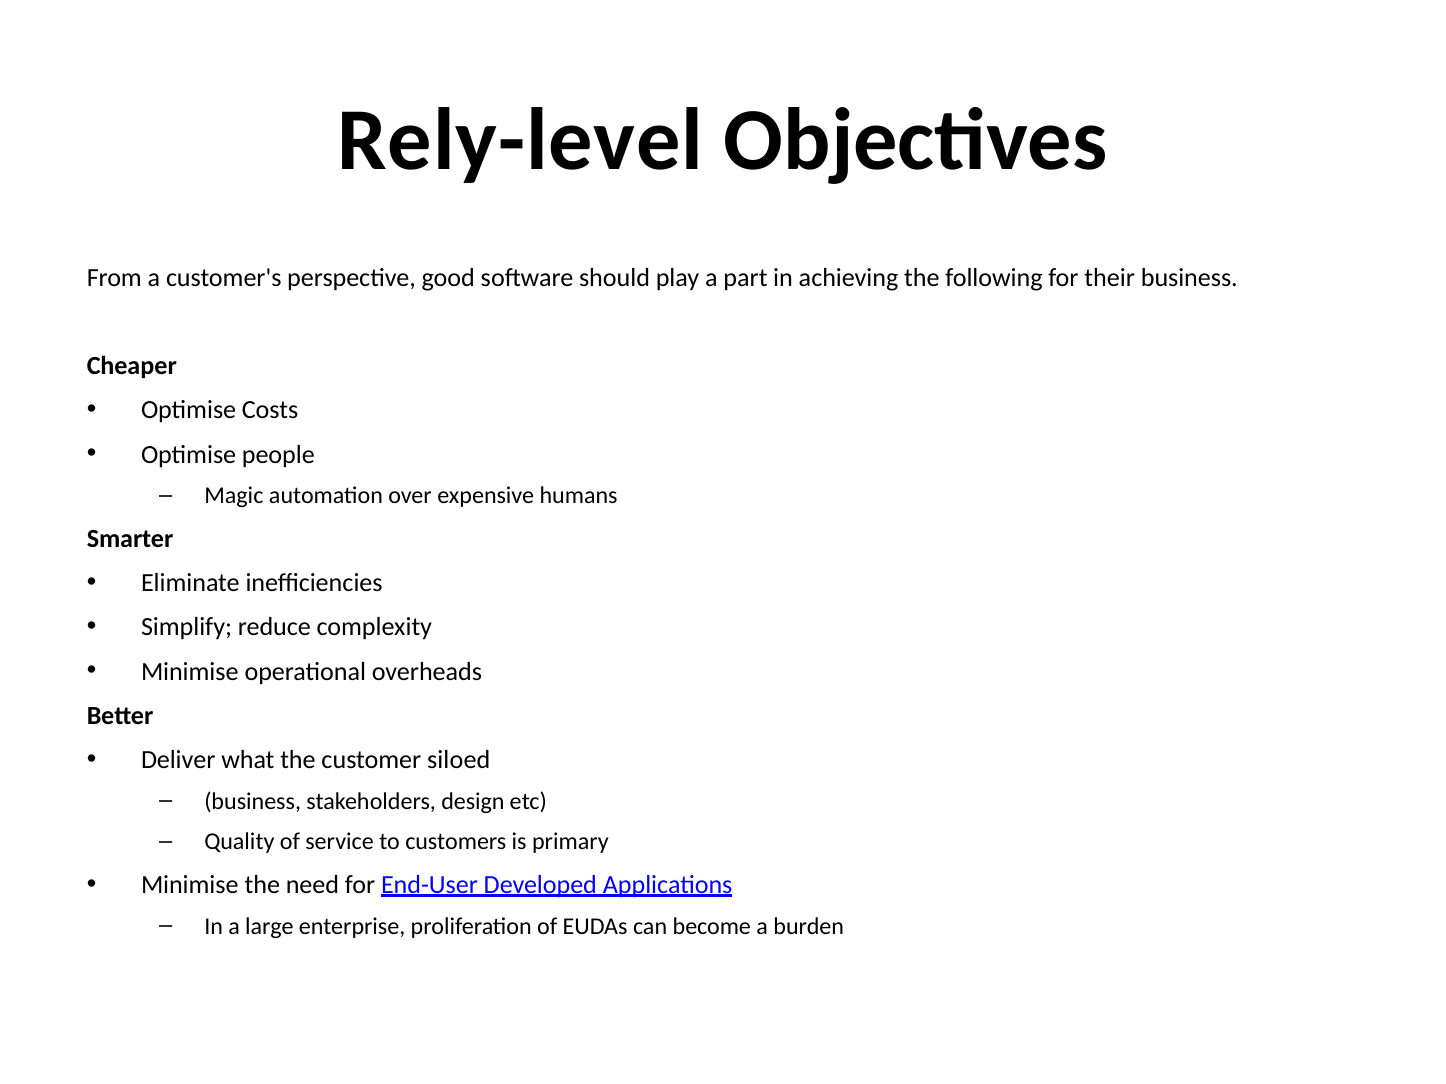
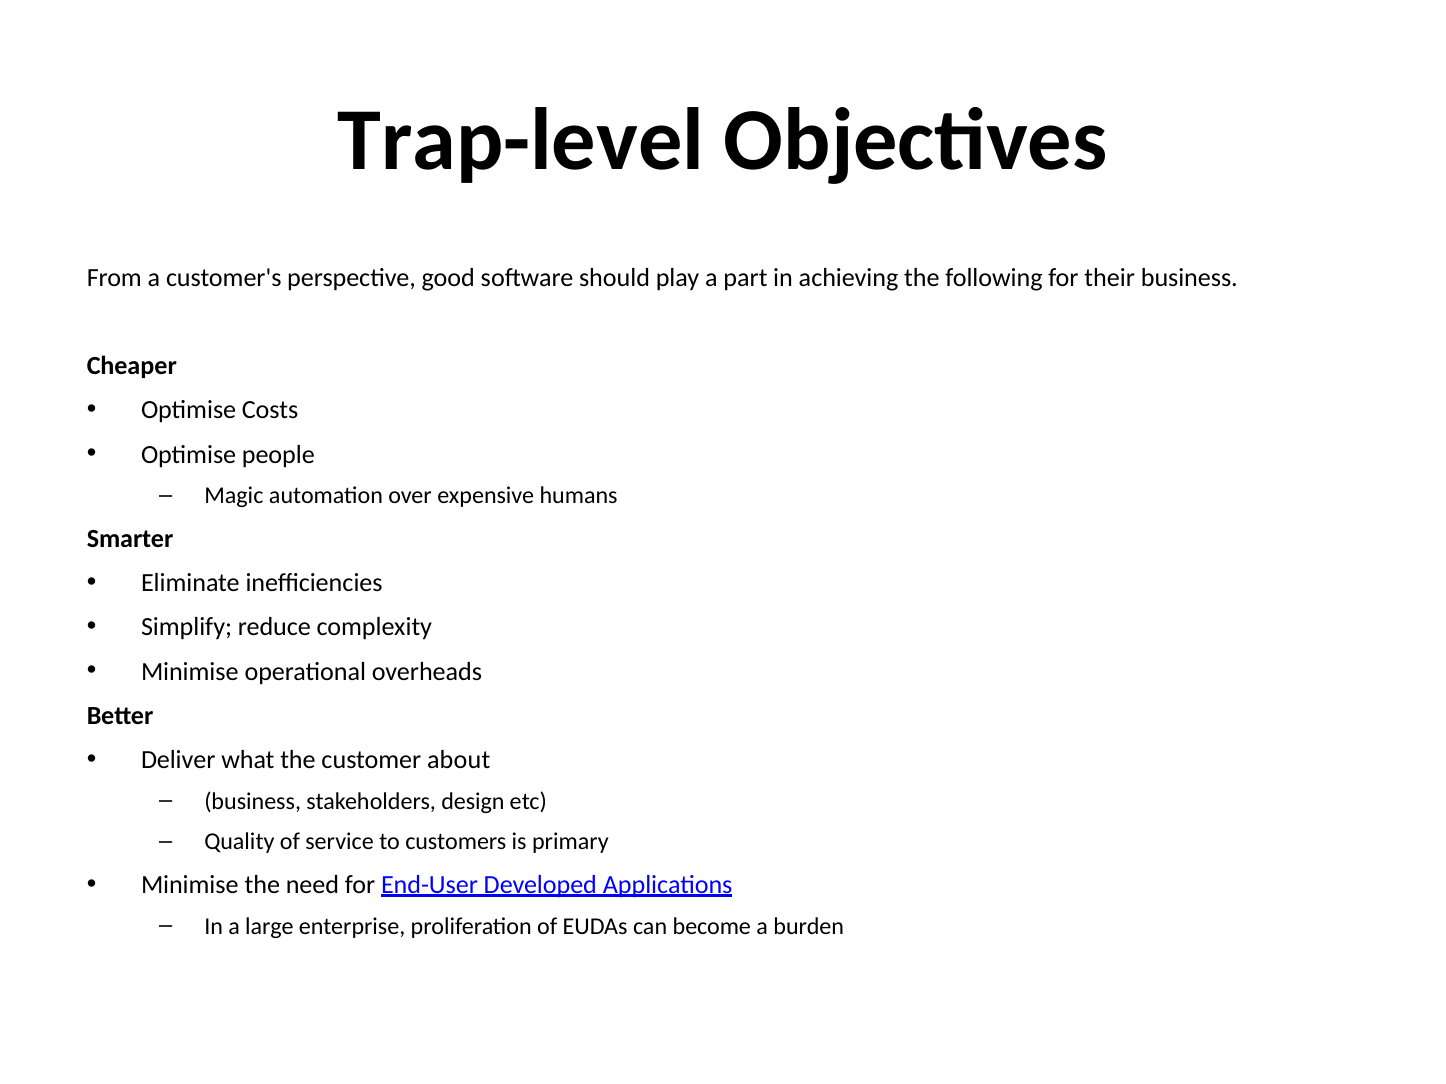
Rely-level: Rely-level -> Trap-level (521, 140)
siloed: siloed -> about (459, 760)
